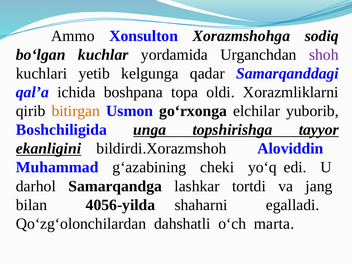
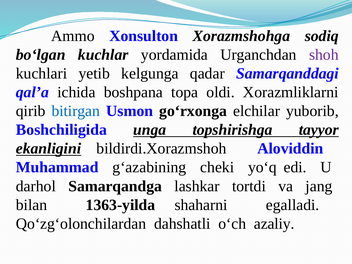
bitirgan colour: orange -> blue (76, 111)
4056-yilda: 4056-yilda -> 1363-yilda (120, 205)
marta: marta -> azaliy (274, 224)
